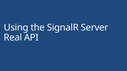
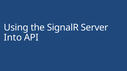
Real: Real -> Into (13, 38)
